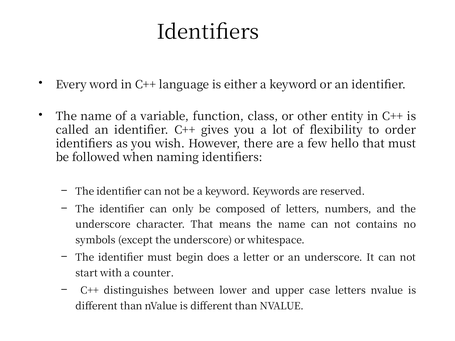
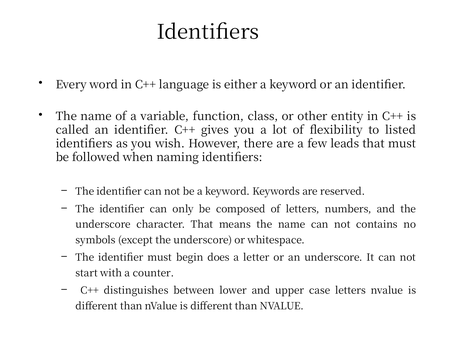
order: order -> listed (401, 130)
hello: hello -> leads (345, 144)
